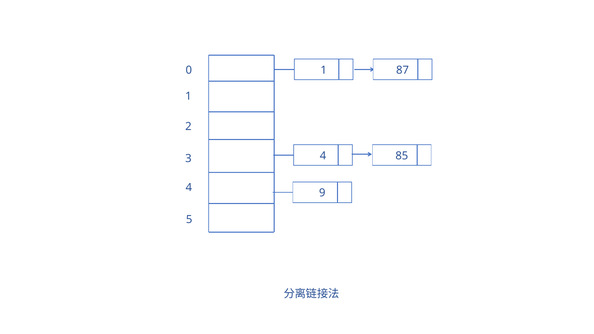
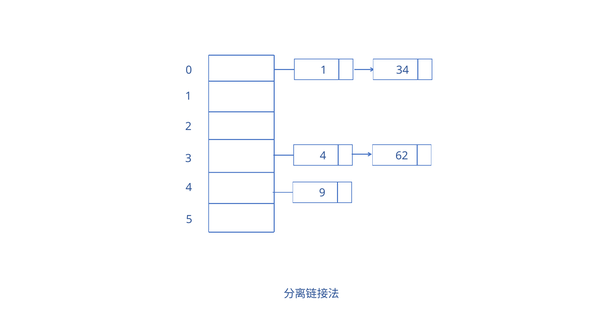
87: 87 -> 34 (403, 70)
85: 85 -> 62 (402, 156)
